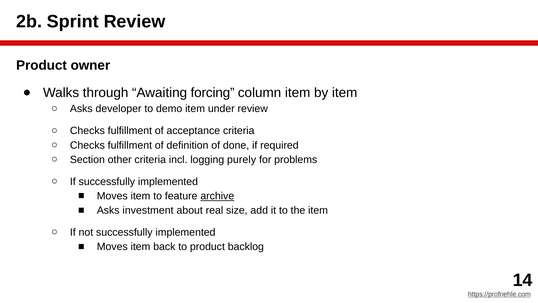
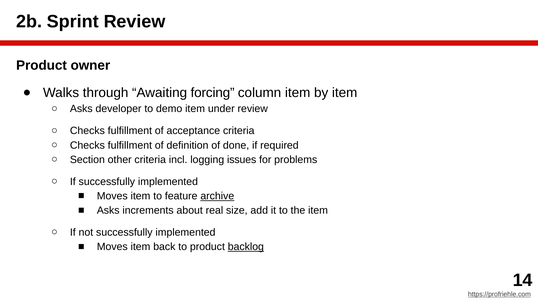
purely: purely -> issues (242, 159)
investment: investment -> increments (148, 210)
backlog underline: none -> present (246, 247)
